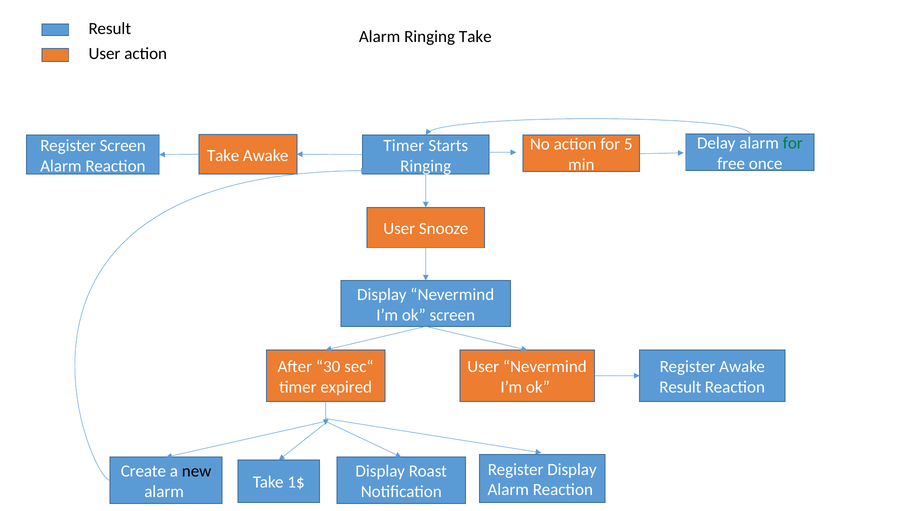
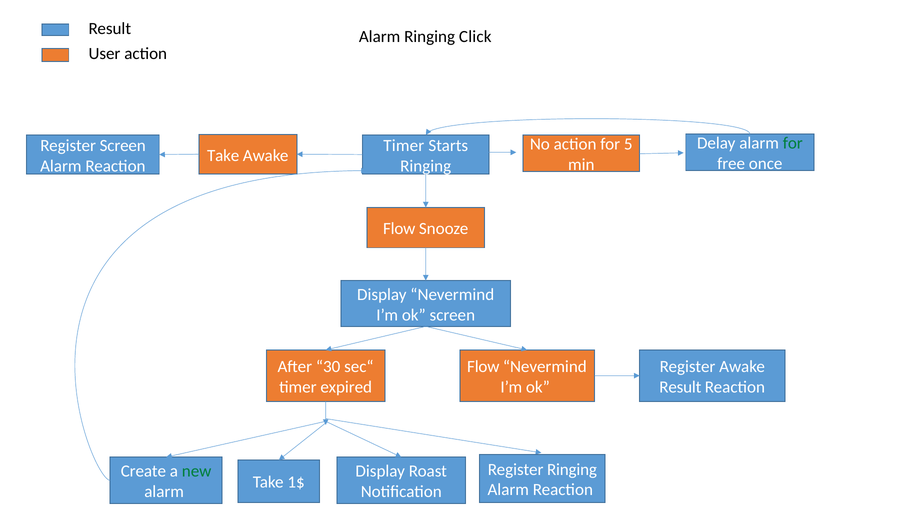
Ringing Take: Take -> Click (475, 37)
User: User -> Flow (399, 229)
User: User -> Flow (483, 367)
Register Display: Display -> Ringing (572, 470)
new colour: black -> green (197, 472)
